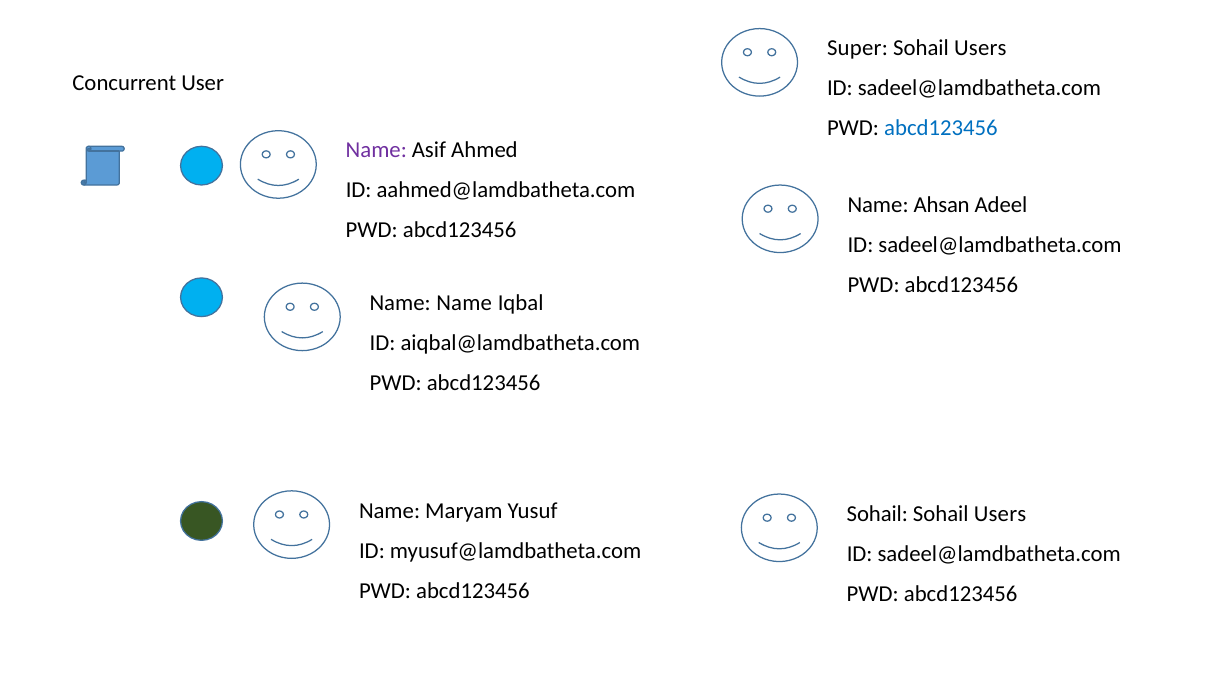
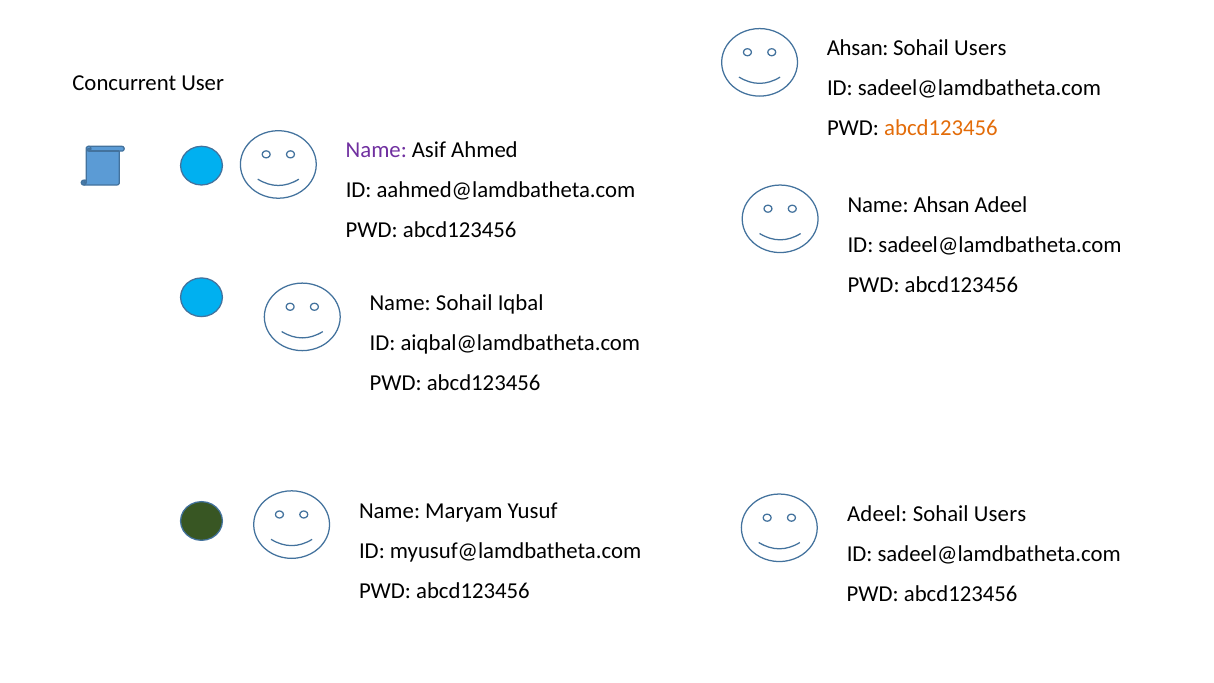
Super: Super -> Ahsan (858, 48)
abcd123456 colour: blue -> orange (941, 128)
Name Name: Name -> Sohail (464, 303)
Sohail: Sohail -> Adeel (877, 514)
